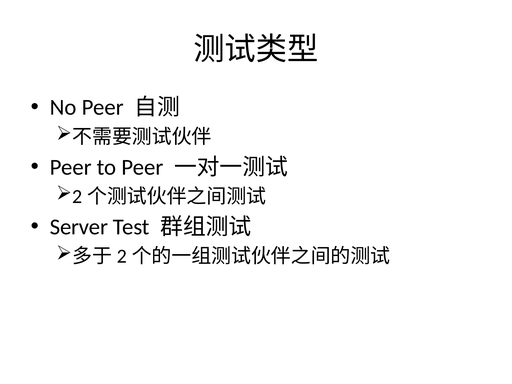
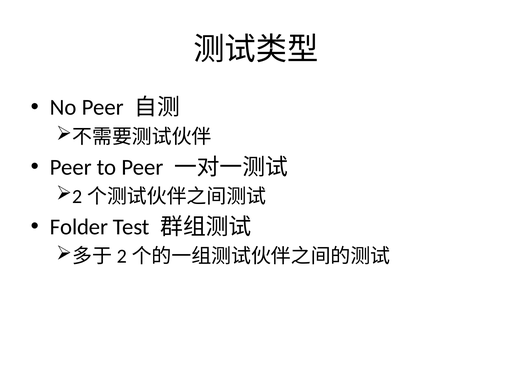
Server: Server -> Folder (79, 227)
